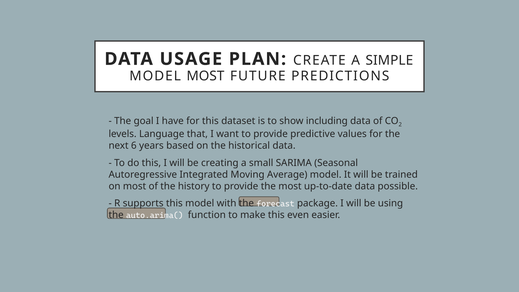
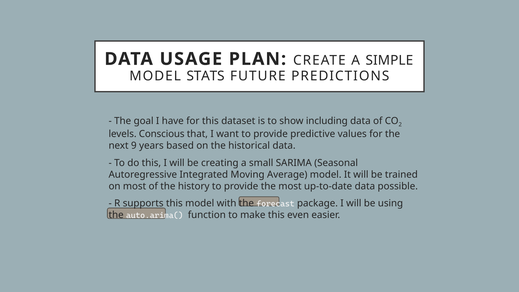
MODEL MOST: MOST -> STATS (206, 76)
Language: Language -> Conscious (162, 134)
6: 6 -> 9 (134, 146)
